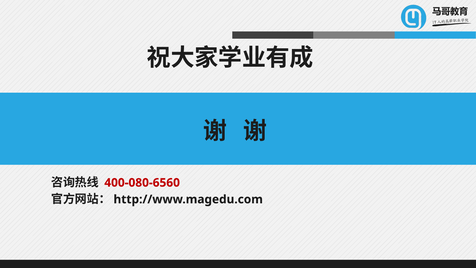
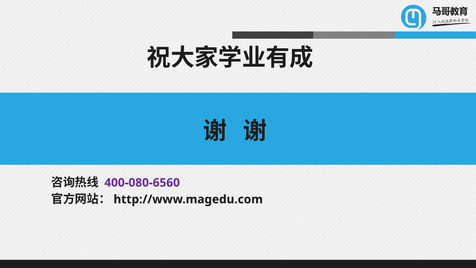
400-080-6560 colour: red -> purple (142, 183)
